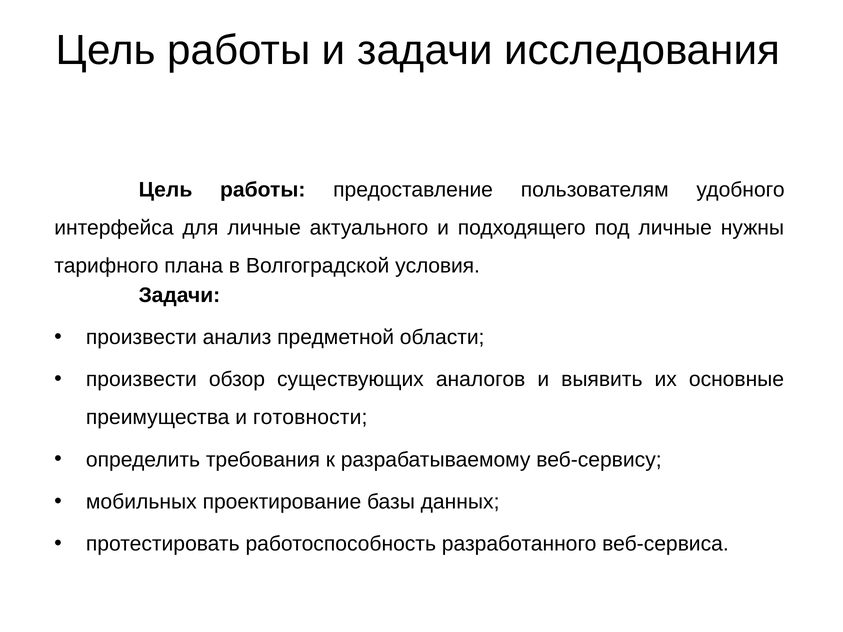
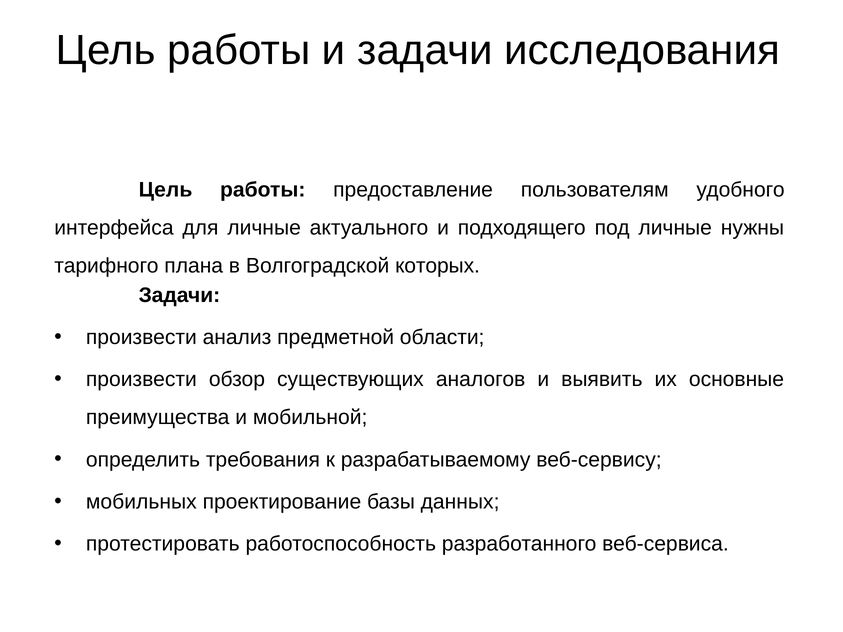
условия: условия -> которых (438, 266)
готовности: готовности -> мобильной (310, 418)
